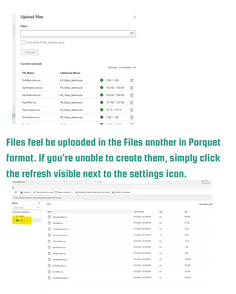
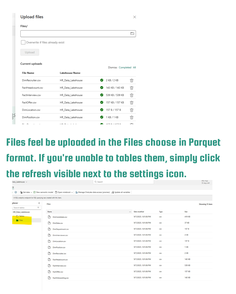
another: another -> choose (161, 142)
create: create -> tables (129, 158)
